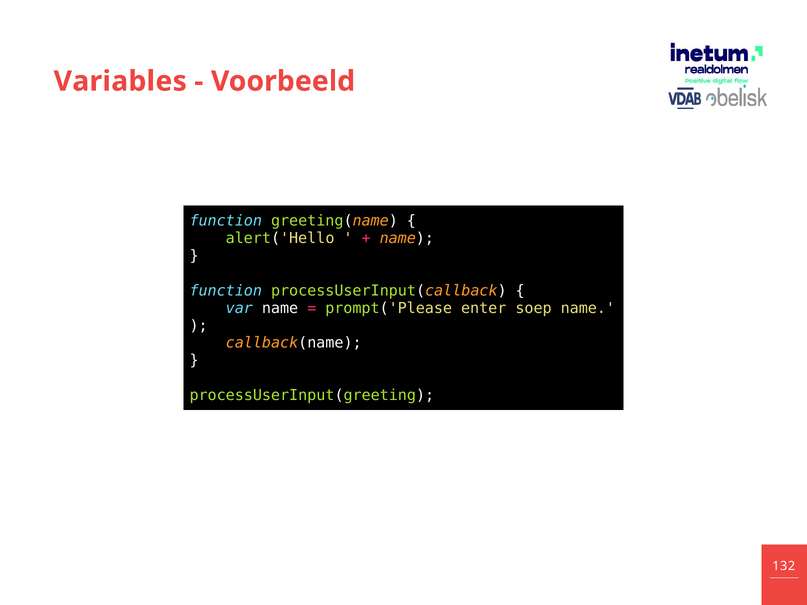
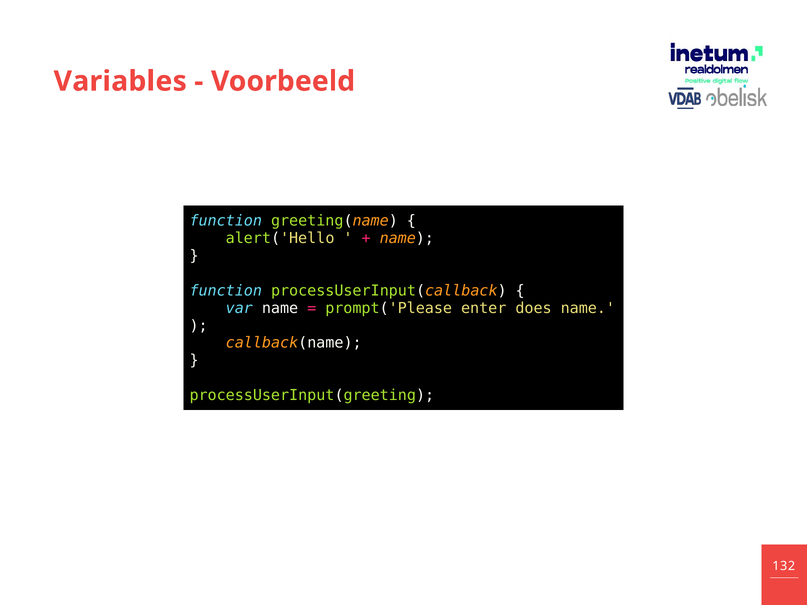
soep: soep -> does (534, 308)
